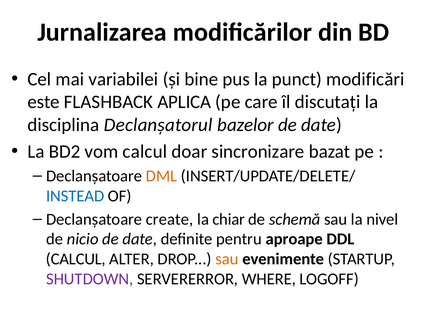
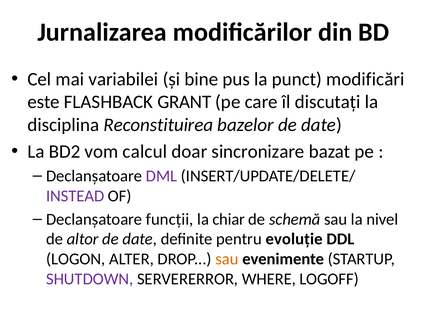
APLICA: APLICA -> GRANT (184, 102)
Declanșatorul: Declanșatorul -> Reconstituirea (158, 125)
DML colour: orange -> purple (162, 176)
INSTEAD colour: blue -> purple (75, 195)
create: create -> funcții (170, 219)
nicio: nicio -> altor (83, 239)
aproape: aproape -> evoluție (294, 239)
CALCUL: CALCUL -> LOGON (76, 258)
